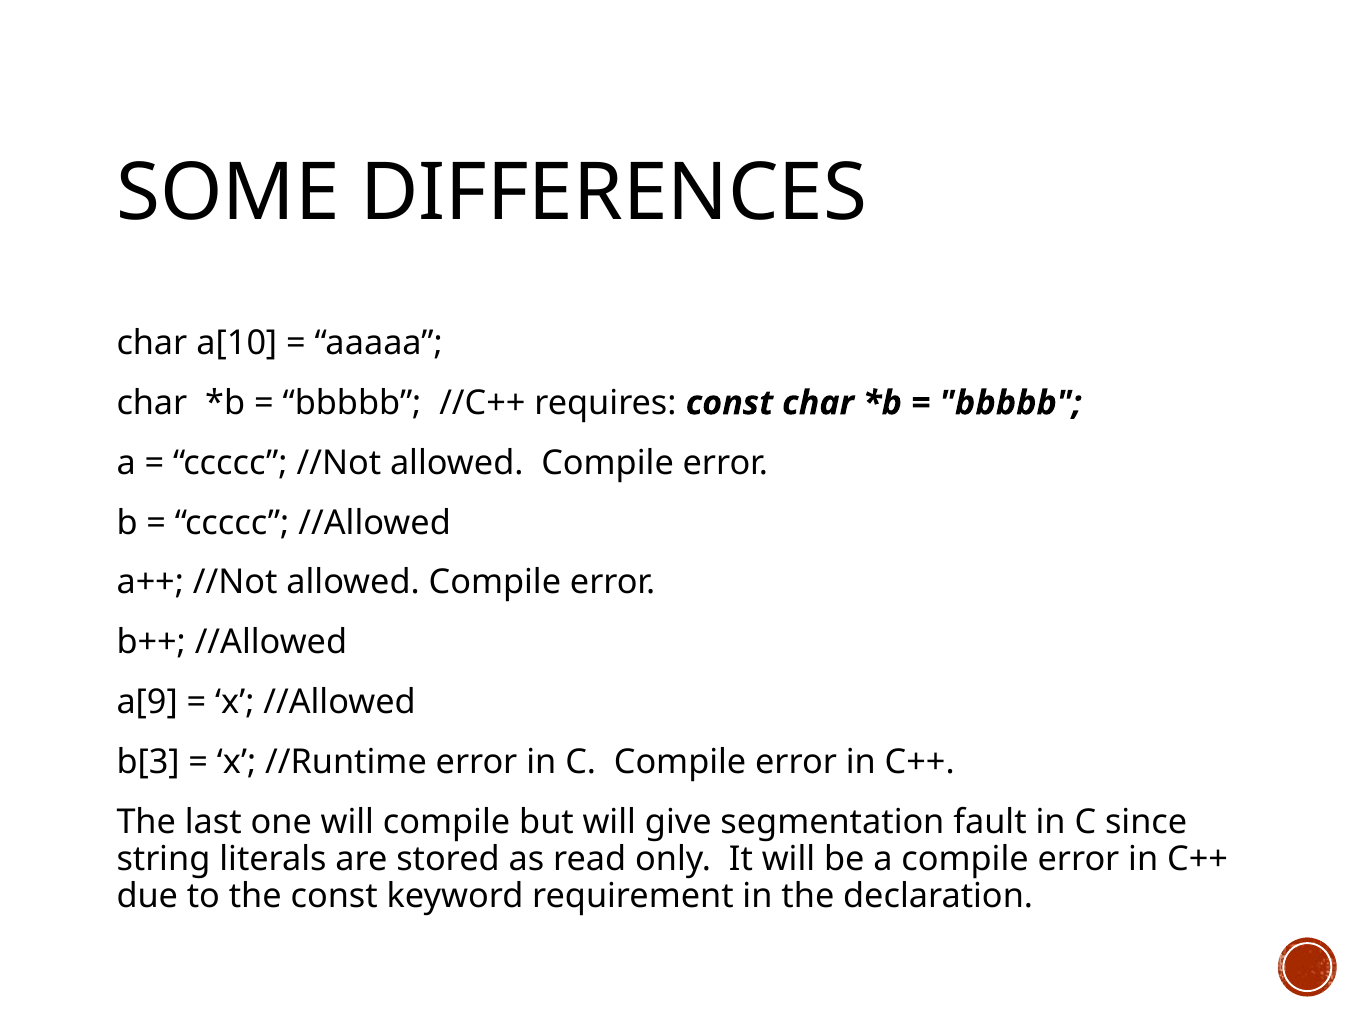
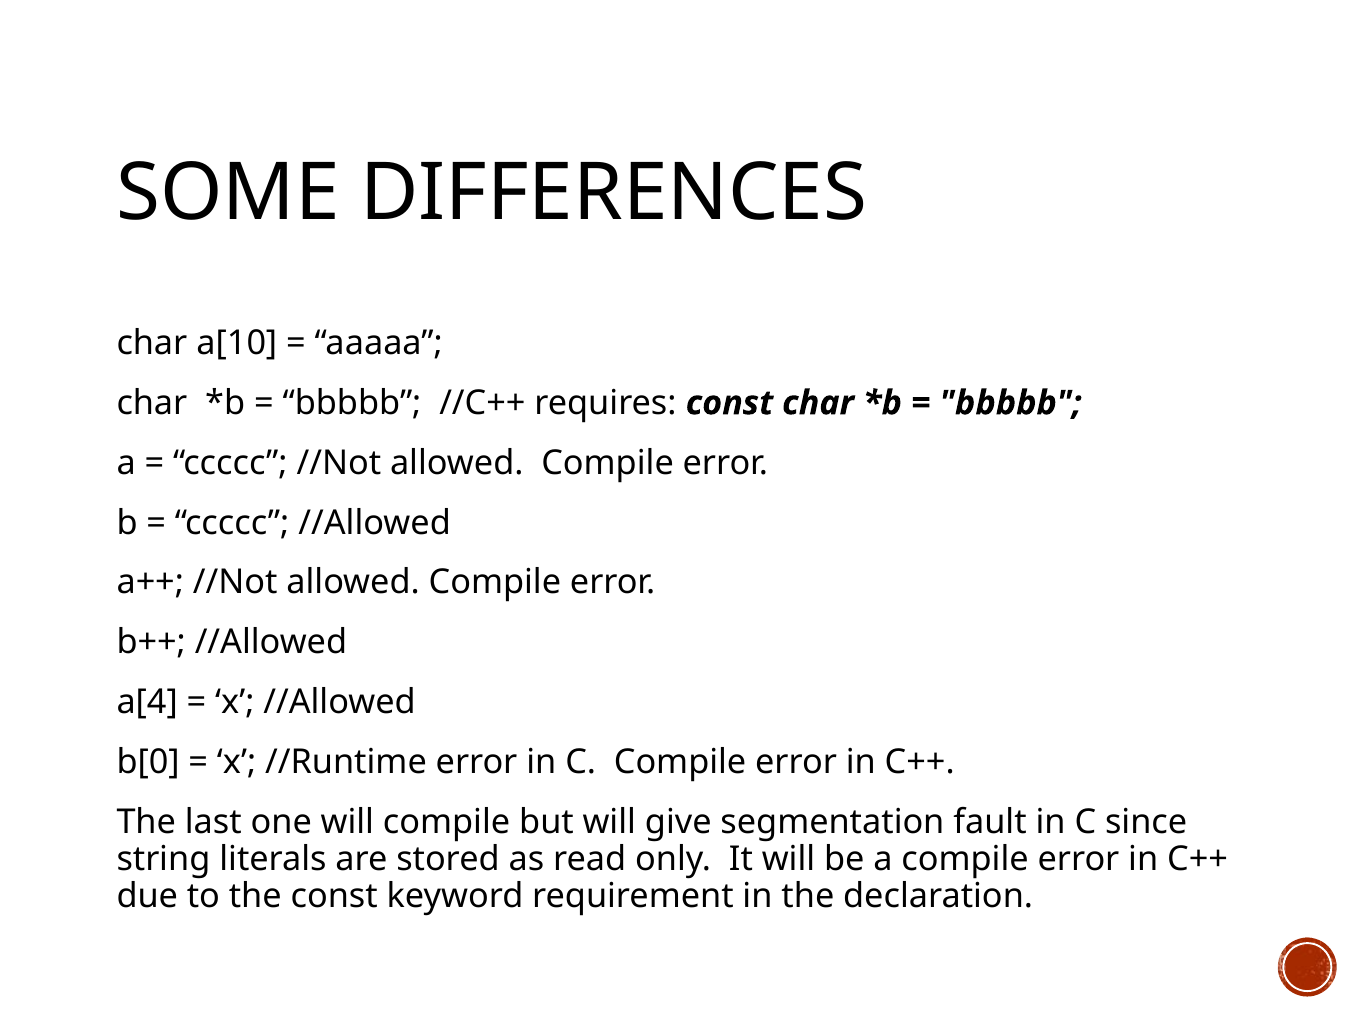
a[9: a[9 -> a[4 (147, 702)
b[3: b[3 -> b[0 (148, 762)
